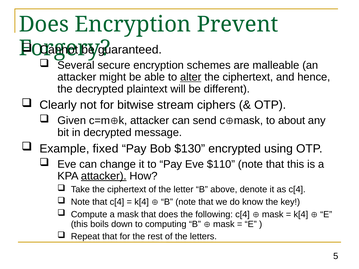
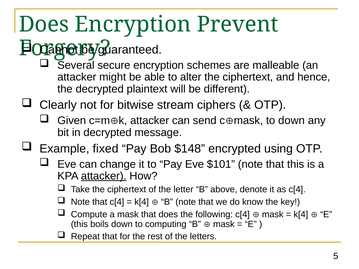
alter underline: present -> none (191, 77)
to about: about -> down (292, 121)
$130: $130 -> $148 (190, 149)
$110: $110 -> $101 (221, 164)
